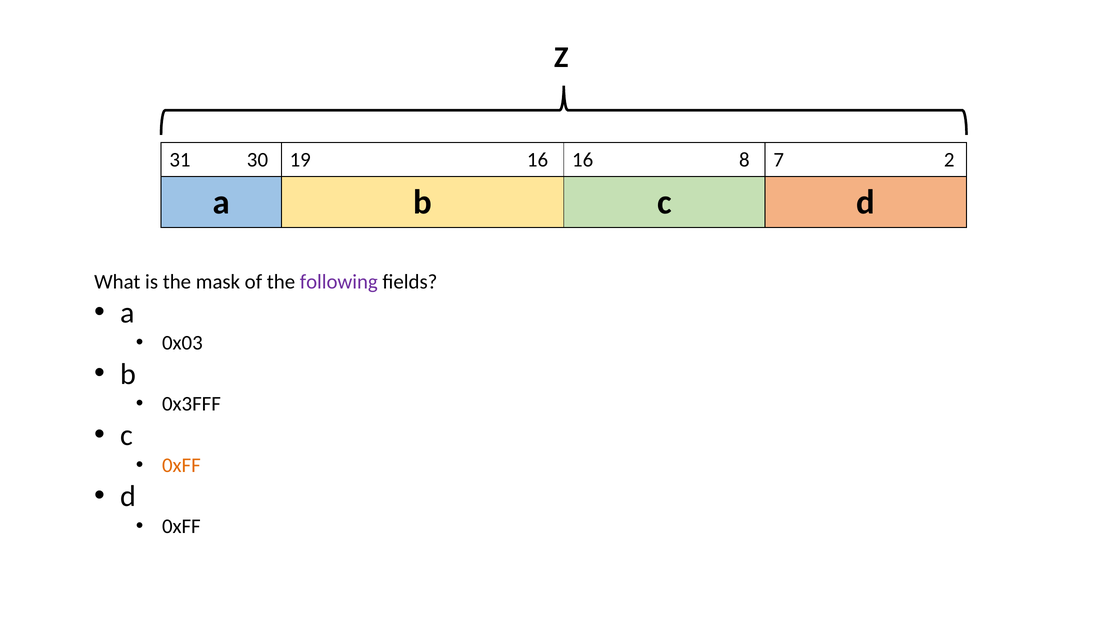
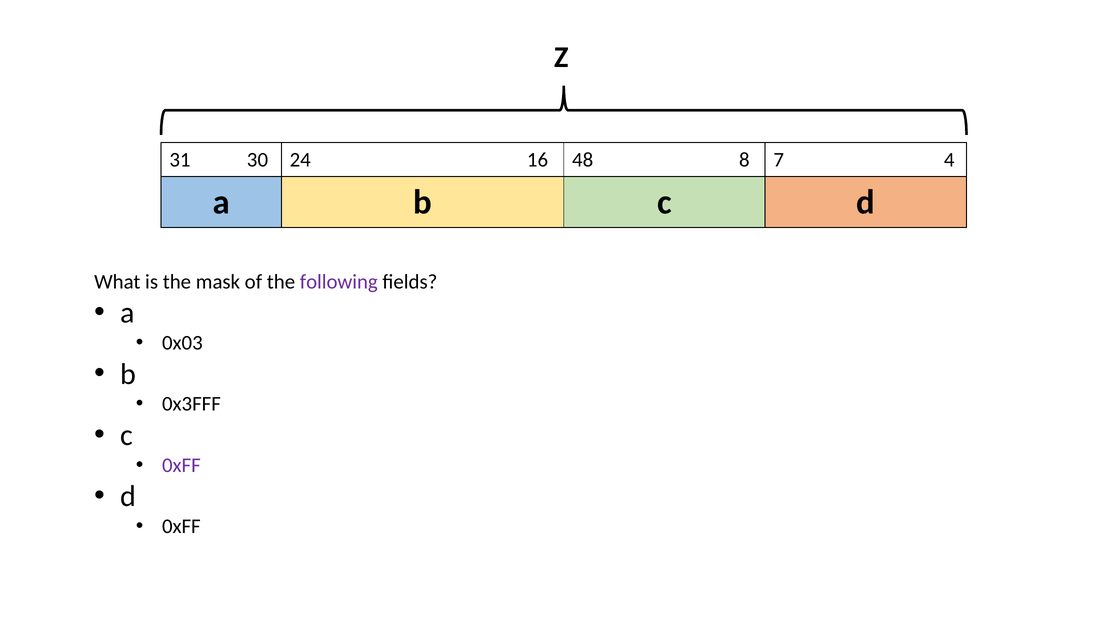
19: 19 -> 24 (300, 160)
16 16: 16 -> 48 (583, 160)
2: 2 -> 4 (949, 160)
0xFF colour: orange -> purple (181, 465)
